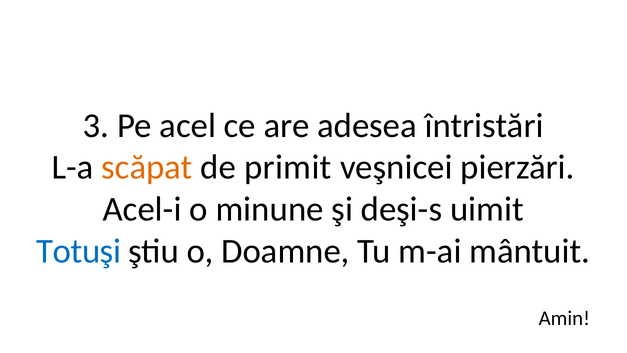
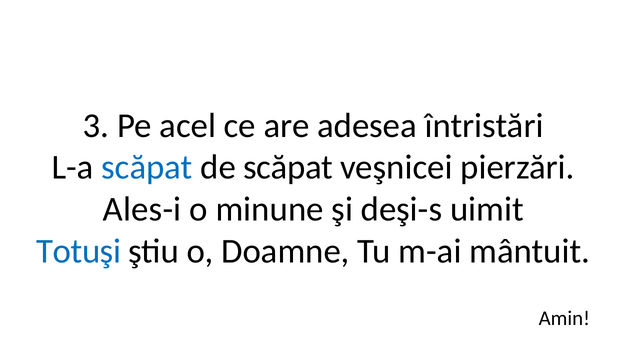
scăpat colour: orange -> blue (147, 167)
de primit: primit -> scăpat (288, 167)
Acel-i: Acel-i -> Ales-i (142, 209)
